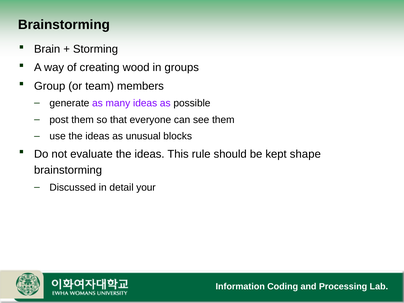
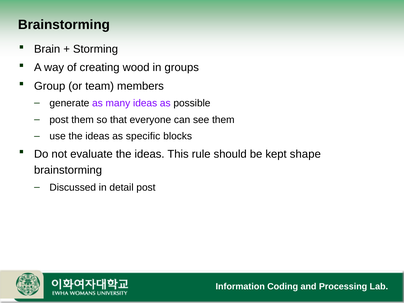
unusual: unusual -> specific (143, 136)
detail your: your -> post (146, 187)
